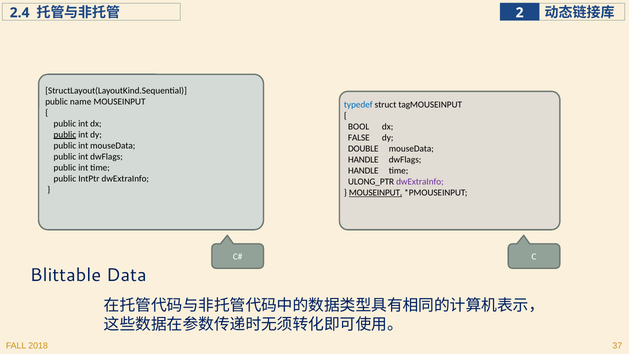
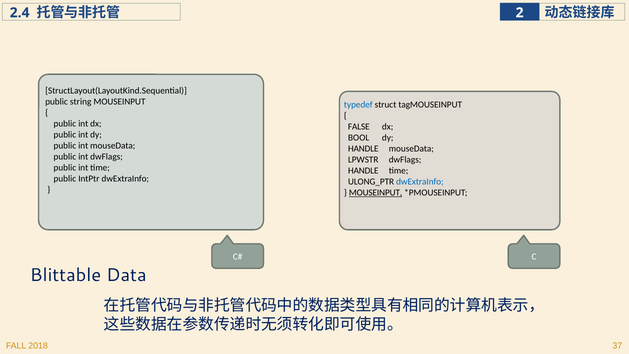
name: name -> string (81, 101)
BOOL: BOOL -> FALSE (359, 127)
public underline: present -> none (65, 134)
FALSE: FALSE -> BOOL (359, 138)
DOUBLE: DOUBLE -> HANDLE (363, 149)
HANDLE: HANDLE -> LPWSTR (363, 160)
dwExtraInfo colour: purple -> blue (420, 182)
